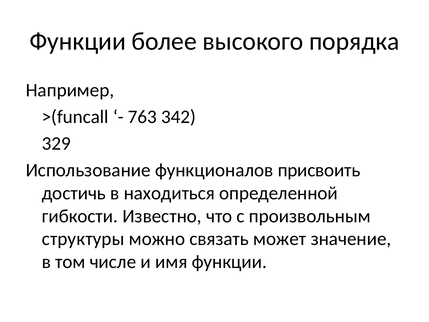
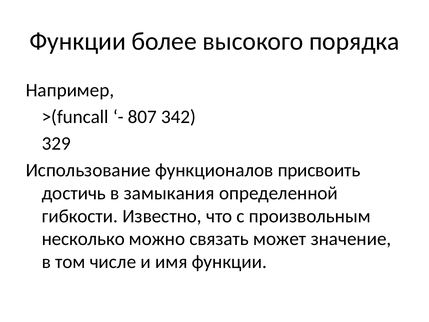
763: 763 -> 807 (142, 117)
находиться: находиться -> замыкания (169, 193)
структуры: структуры -> несколько (83, 239)
